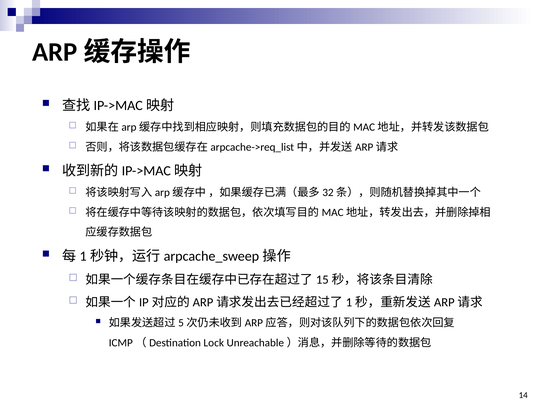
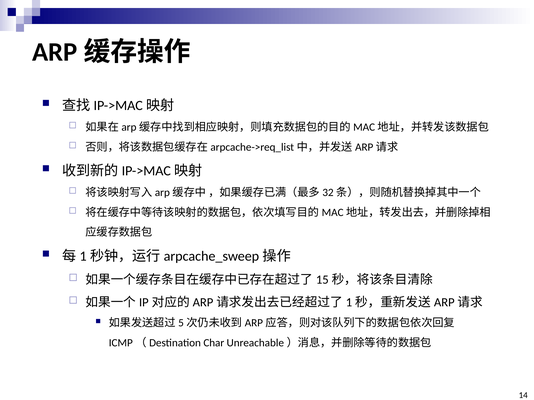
Lock: Lock -> Char (214, 343)
